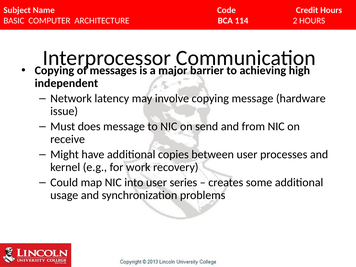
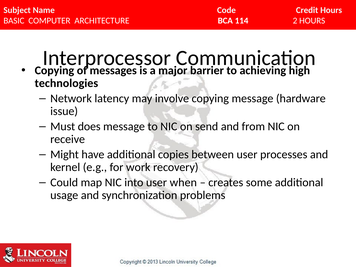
independent: independent -> technologies (66, 83)
series: series -> when (183, 182)
